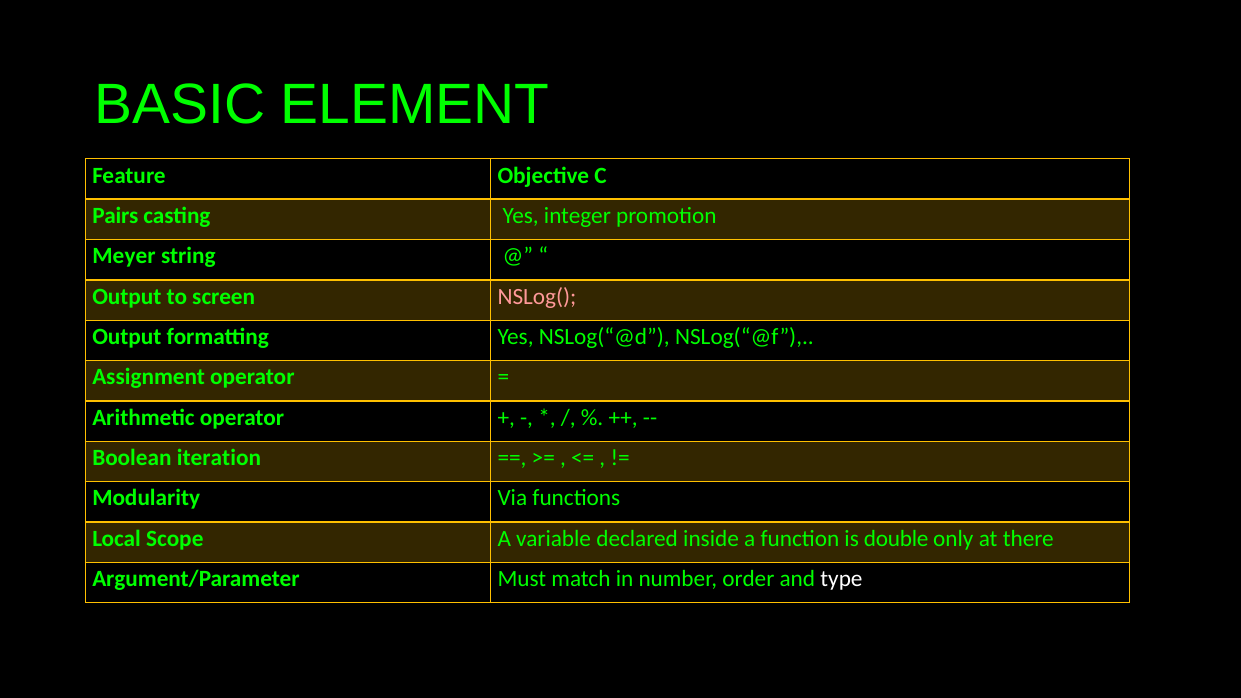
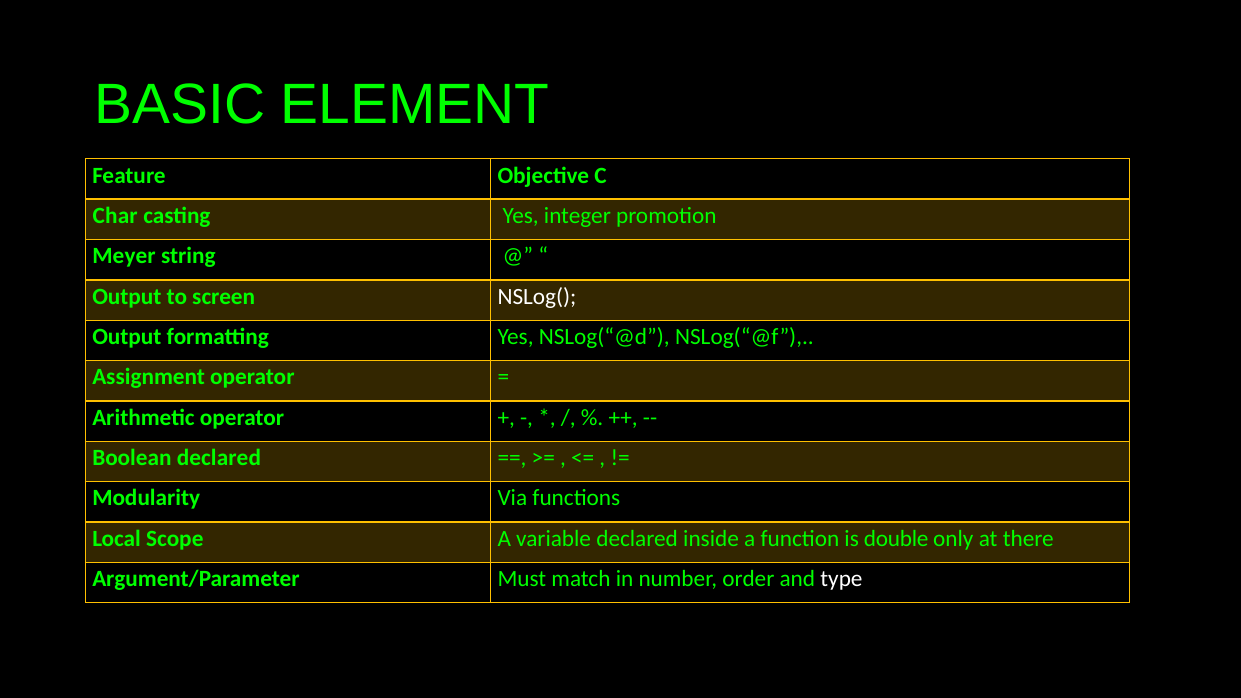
Pairs: Pairs -> Char (115, 216)
NSLog( colour: pink -> white (537, 296)
Boolean iteration: iteration -> declared (219, 458)
